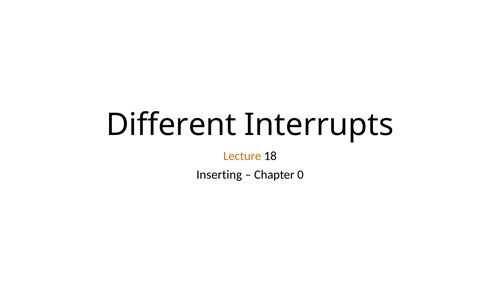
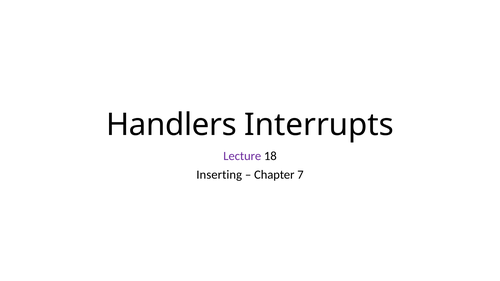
Different: Different -> Handlers (171, 125)
Lecture colour: orange -> purple (242, 156)
0: 0 -> 7 (300, 175)
